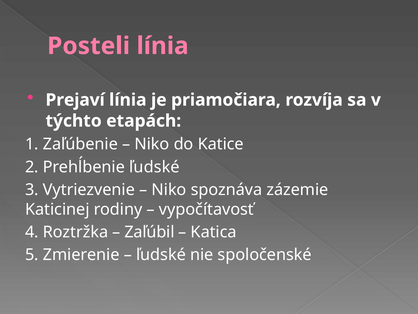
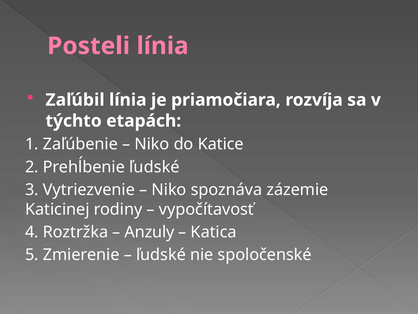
Prejaví: Prejaví -> Zaľúbil (75, 100)
Zaľúbil: Zaľúbil -> Anzuly (149, 232)
